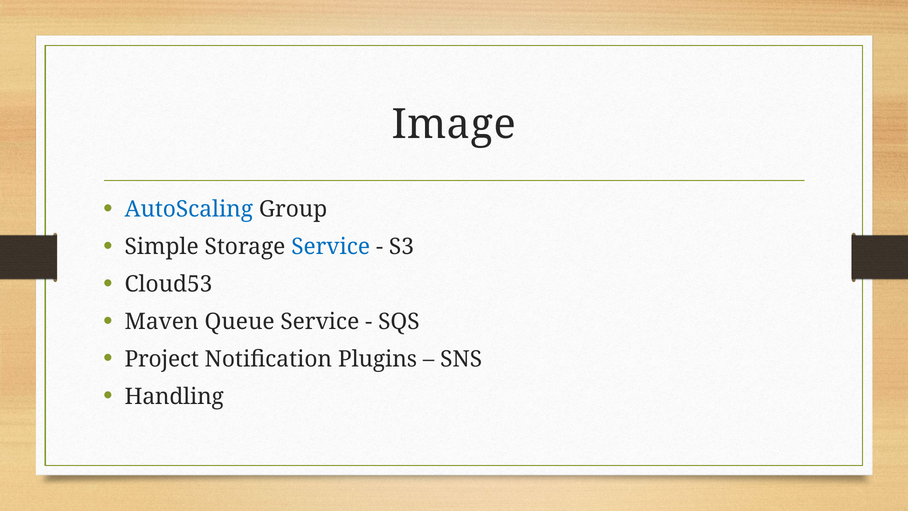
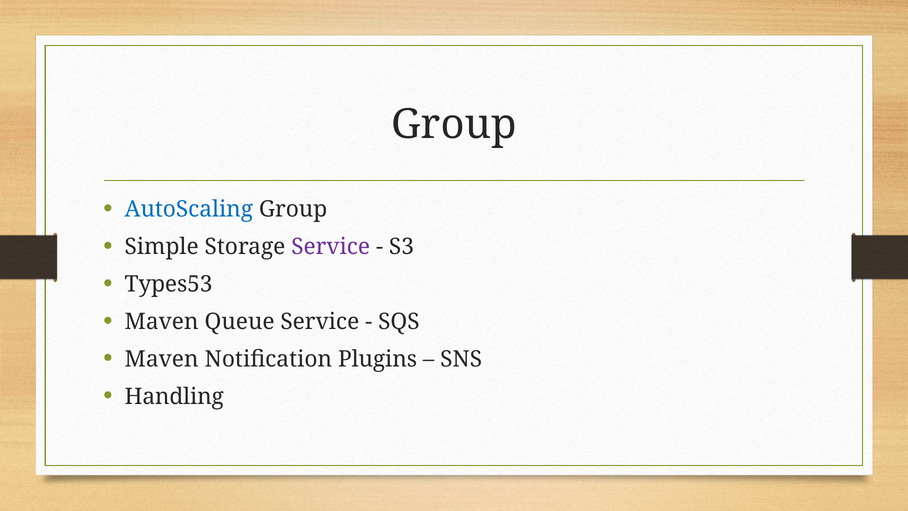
Image: Image -> Group (454, 125)
Service colour: blue -> purple (331, 247)
Cloud53: Cloud53 -> Types53 (169, 284)
Project: Project -> Maven (162, 359)
